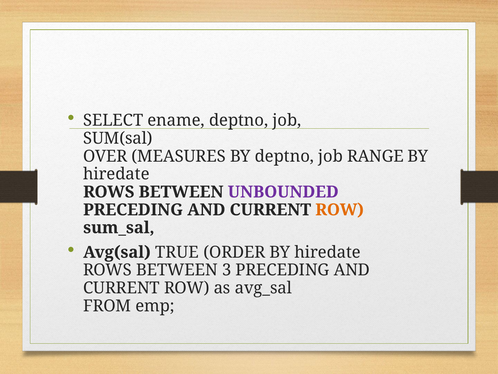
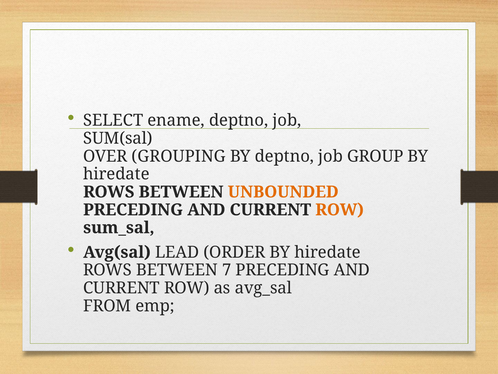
MEASURES: MEASURES -> GROUPING (179, 156)
RANGE: RANGE -> GROUP (375, 156)
UNBOUNDED colour: purple -> orange (283, 192)
TRUE: TRUE -> LEAD (177, 252)
3: 3 -> 7 (227, 270)
